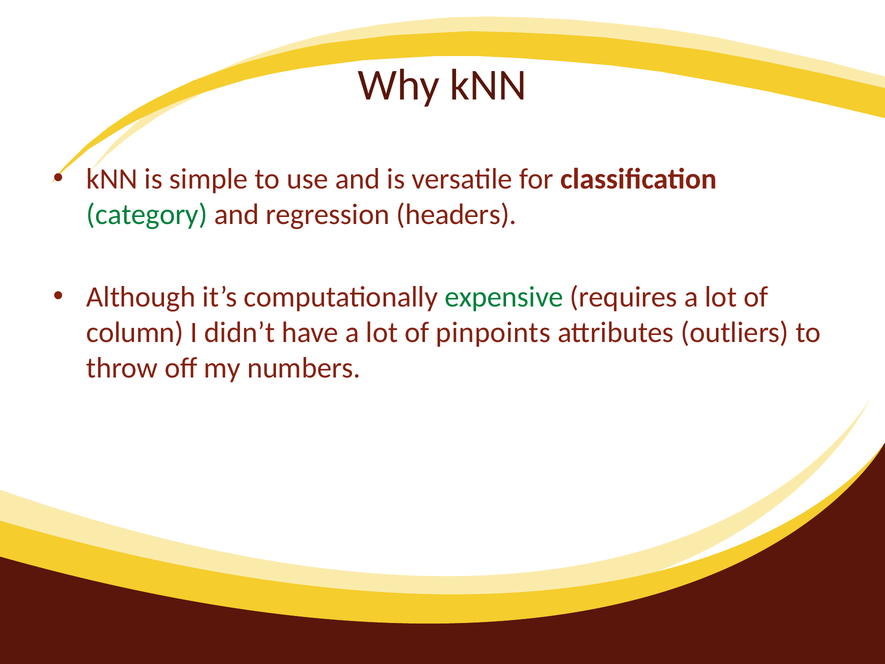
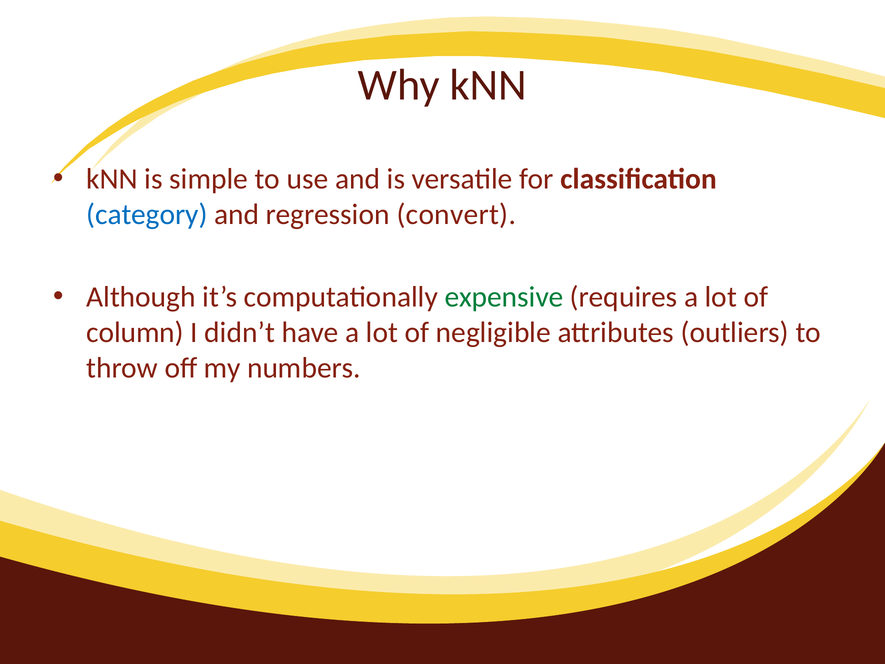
category colour: green -> blue (147, 214)
headers: headers -> convert (456, 214)
pinpoints: pinpoints -> negligible (493, 332)
